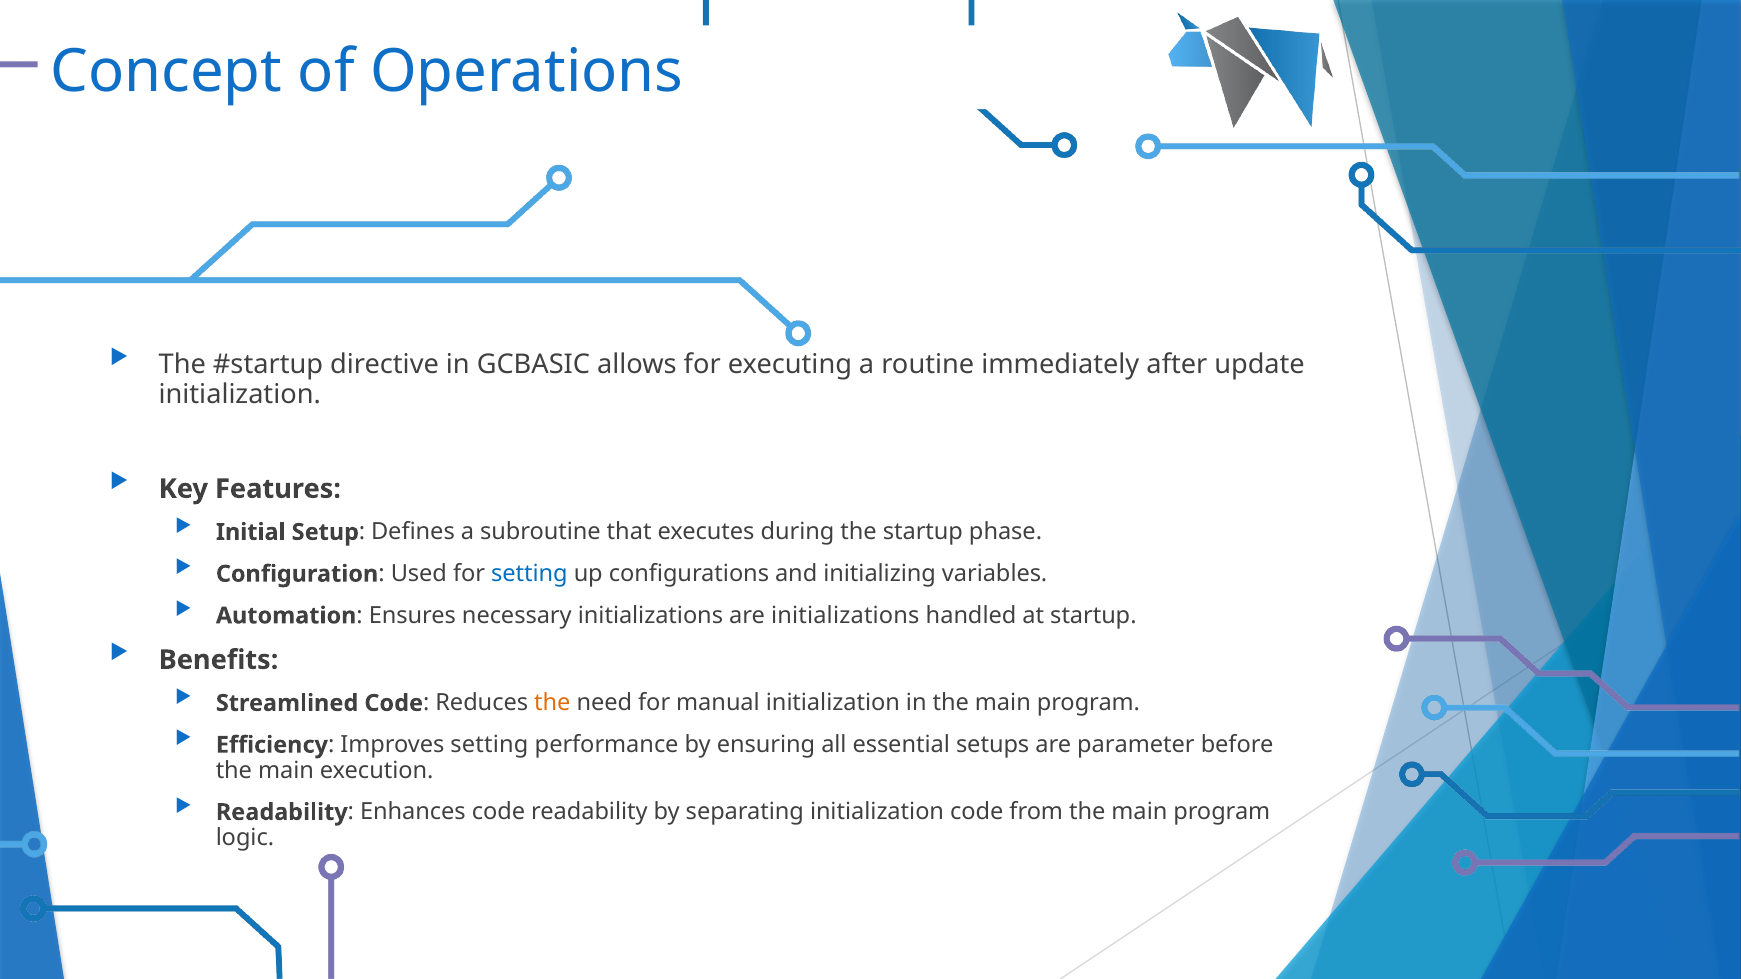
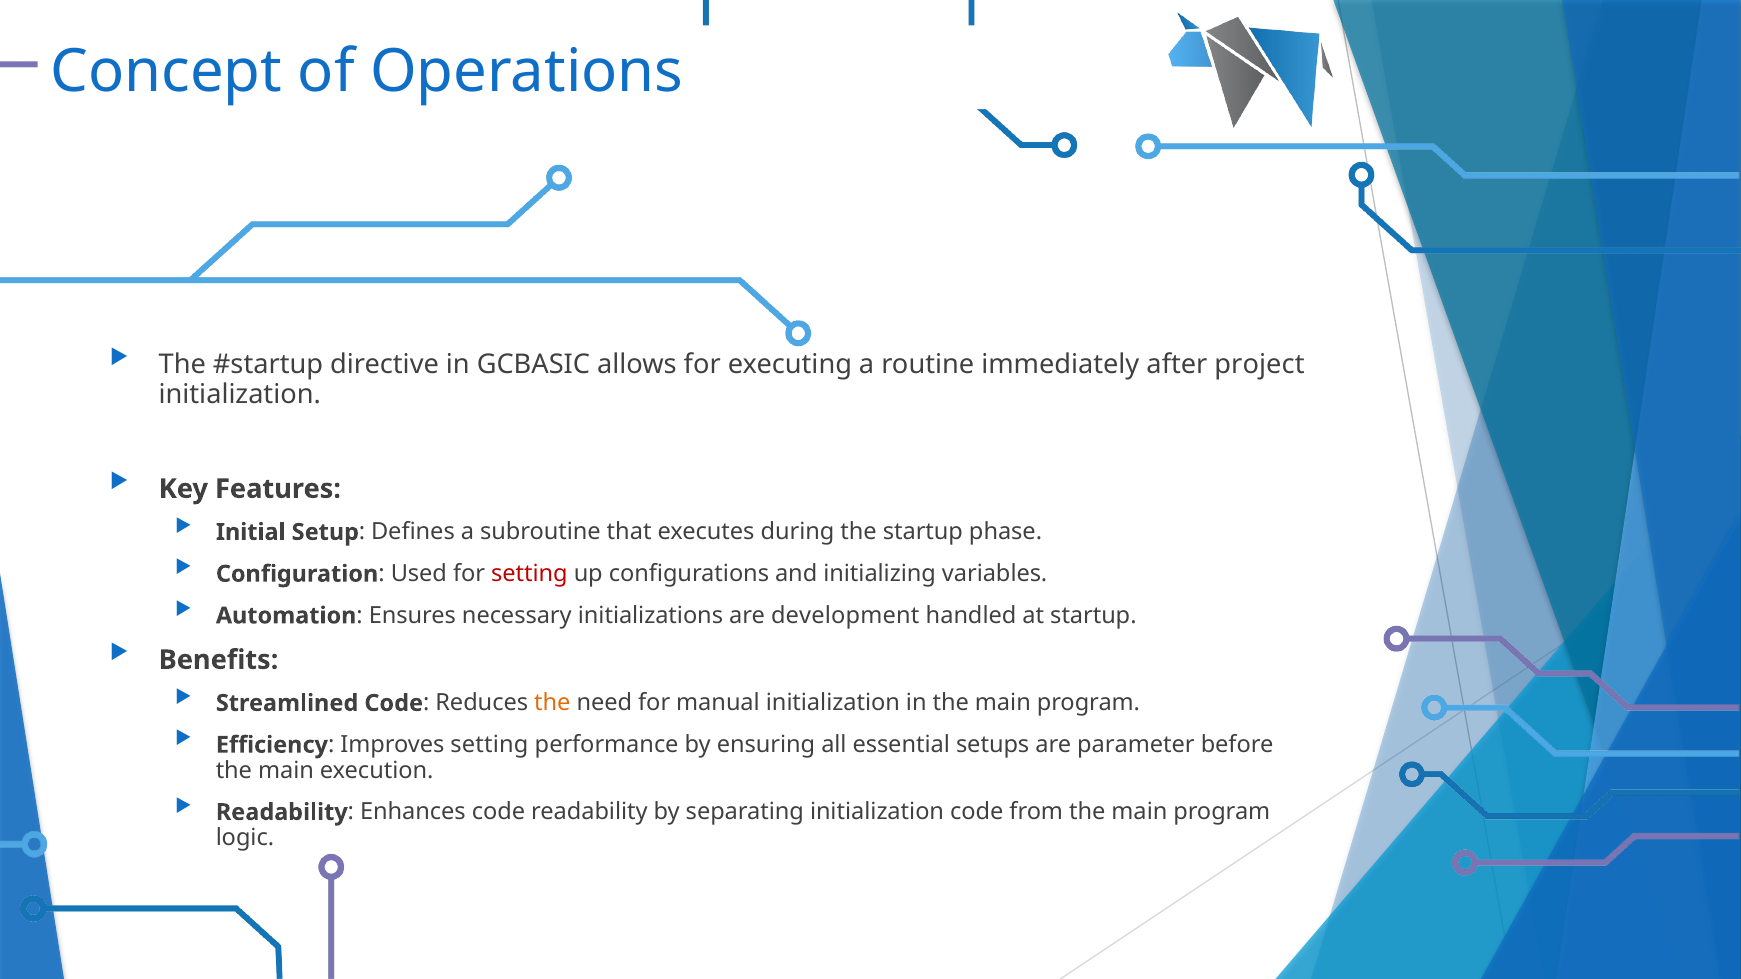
update: update -> project (1259, 365)
setting colour: blue -> red (529, 574)
are initializations: initializations -> development (845, 616)
